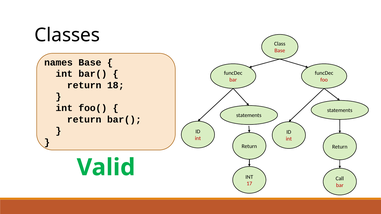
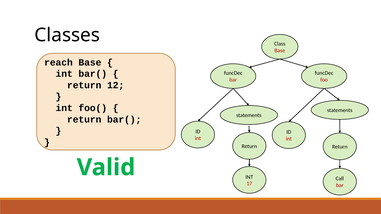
names: names -> reach (58, 62)
18: 18 -> 12 (116, 85)
